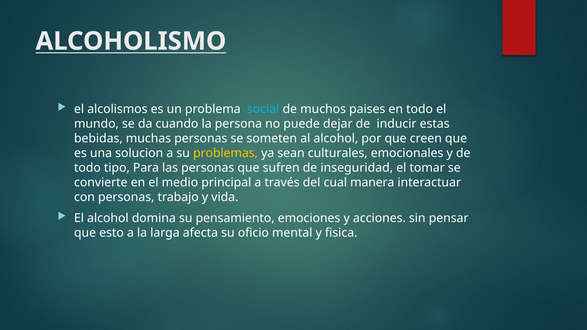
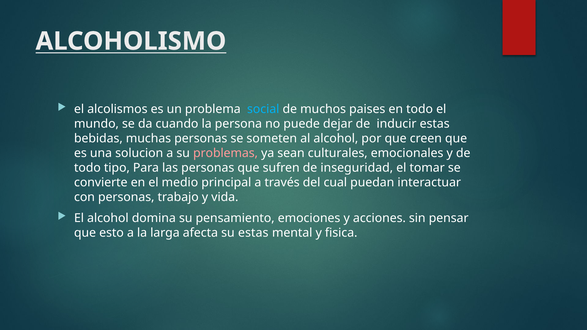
problemas colour: yellow -> pink (226, 153)
manera: manera -> puedan (372, 183)
su oficio: oficio -> estas (253, 233)
